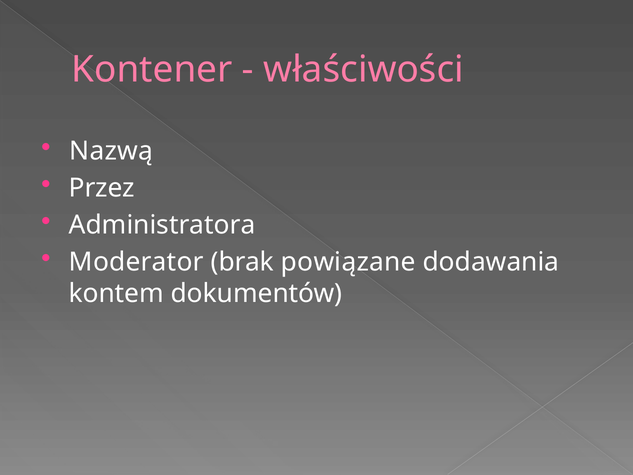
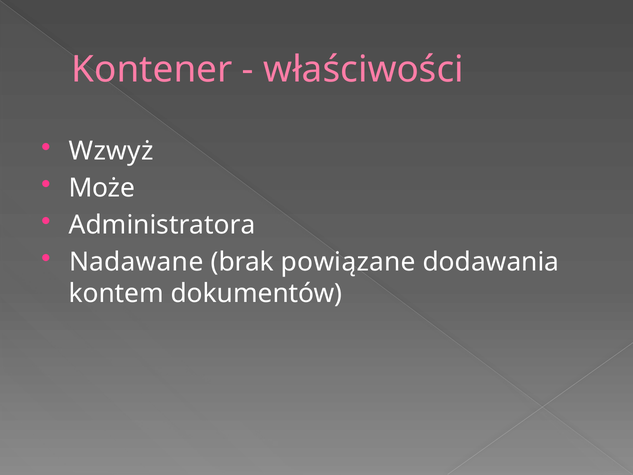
Nazwą: Nazwą -> Wzwyż (111, 151)
Przez: Przez -> Może (102, 188)
Moderator: Moderator -> Nadawane (136, 262)
